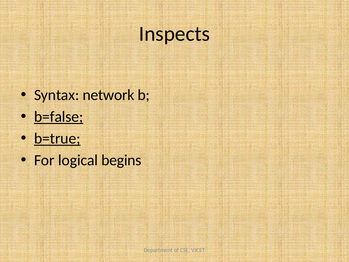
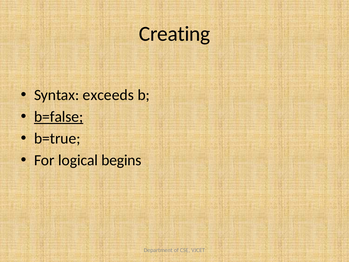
Inspects: Inspects -> Creating (175, 34)
network: network -> exceeds (108, 95)
b=true underline: present -> none (57, 138)
